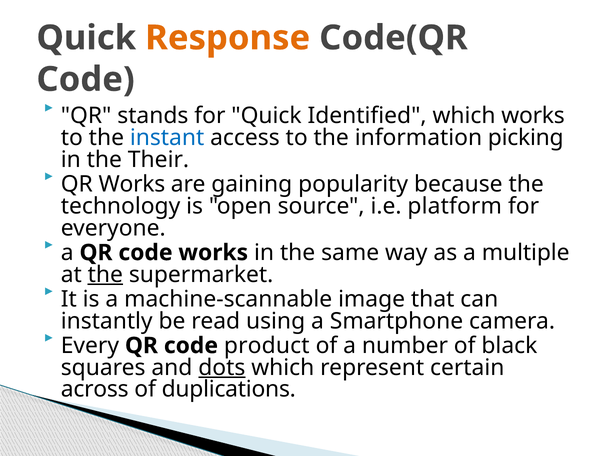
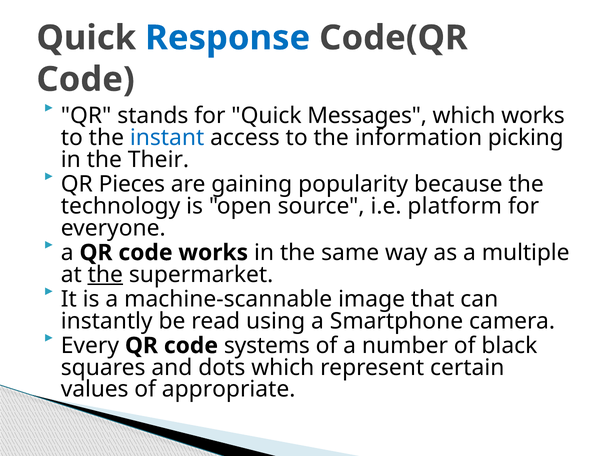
Response colour: orange -> blue (228, 38)
Identified: Identified -> Messages (367, 116)
QR Works: Works -> Pieces (132, 185)
product: product -> systems (267, 346)
dots underline: present -> none (222, 368)
across: across -> values (95, 390)
duplications: duplications -> appropriate (229, 390)
